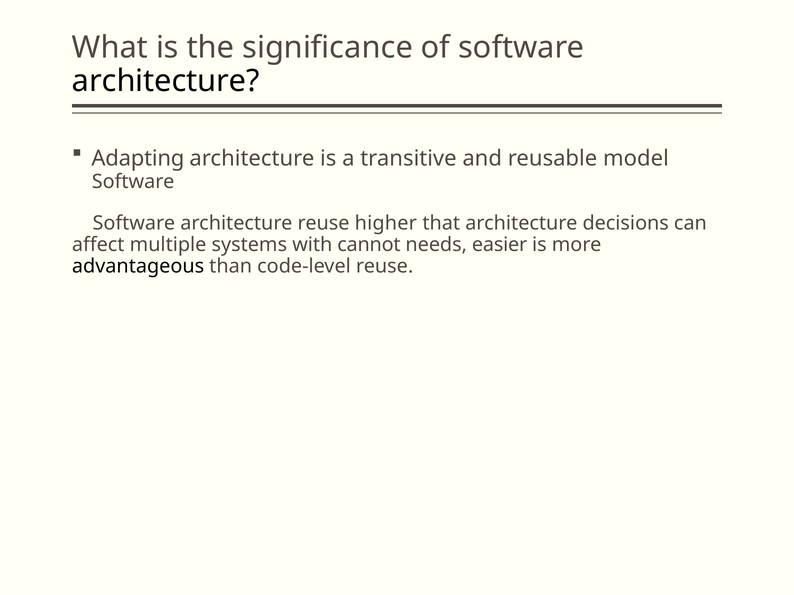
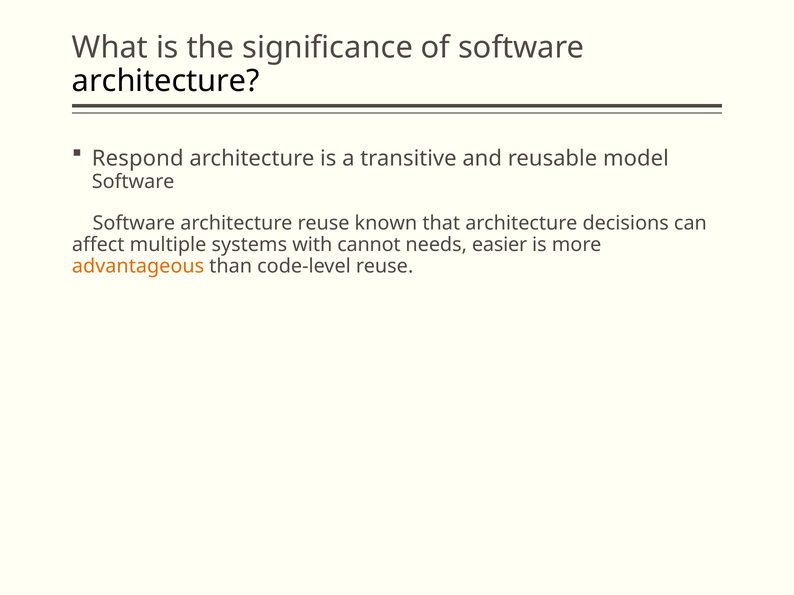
Adapting: Adapting -> Respond (138, 159)
higher: higher -> known (386, 223)
advantageous colour: black -> orange (138, 266)
